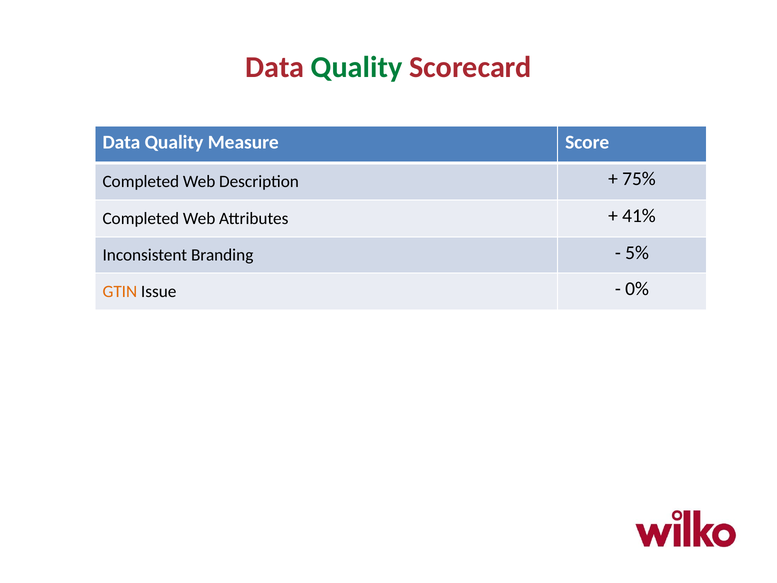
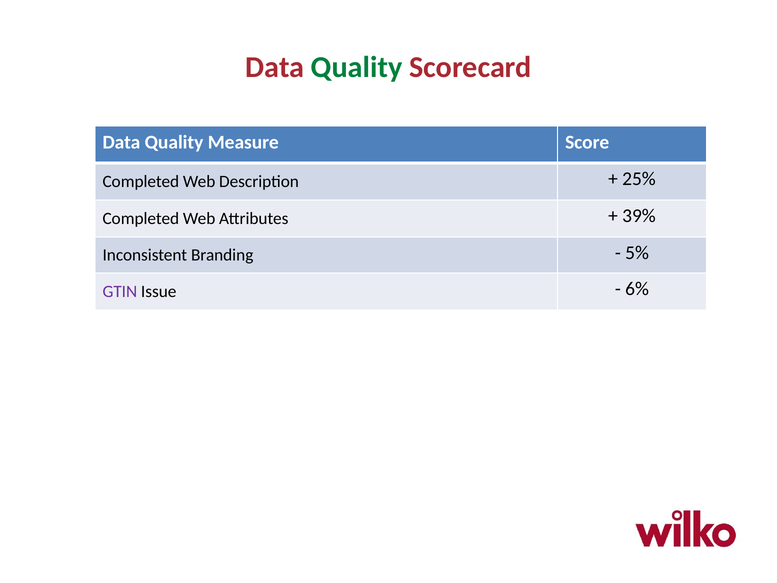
75%: 75% -> 25% (639, 179)
41%: 41% -> 39% (639, 216)
GTIN colour: orange -> purple (120, 291)
0%: 0% -> 6% (637, 289)
